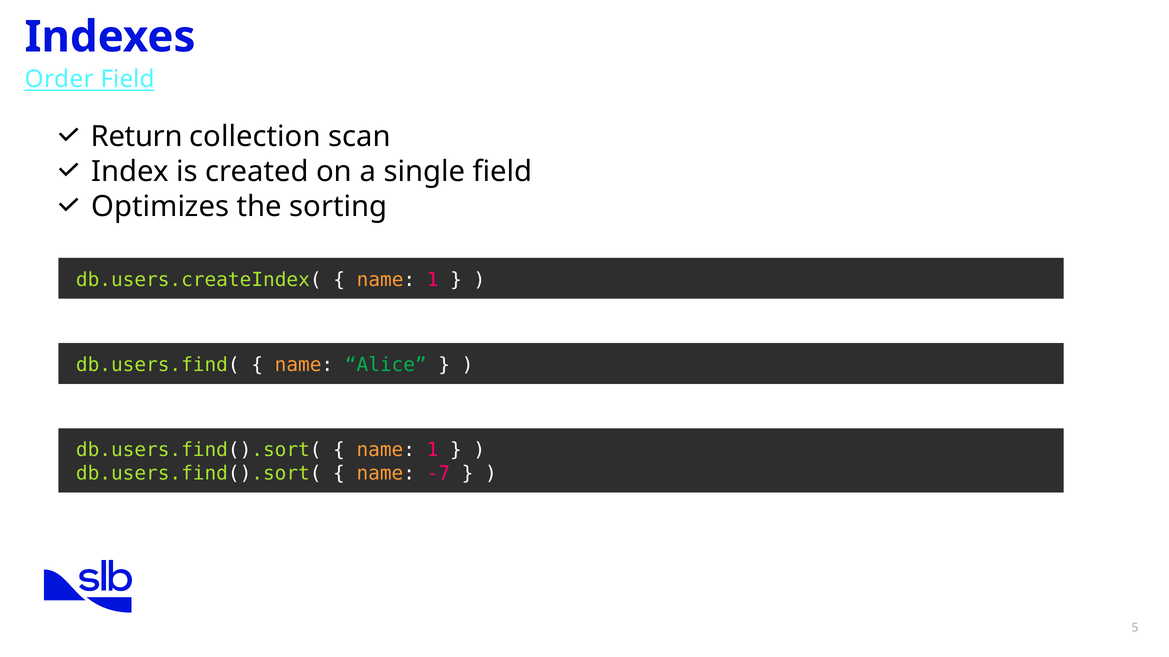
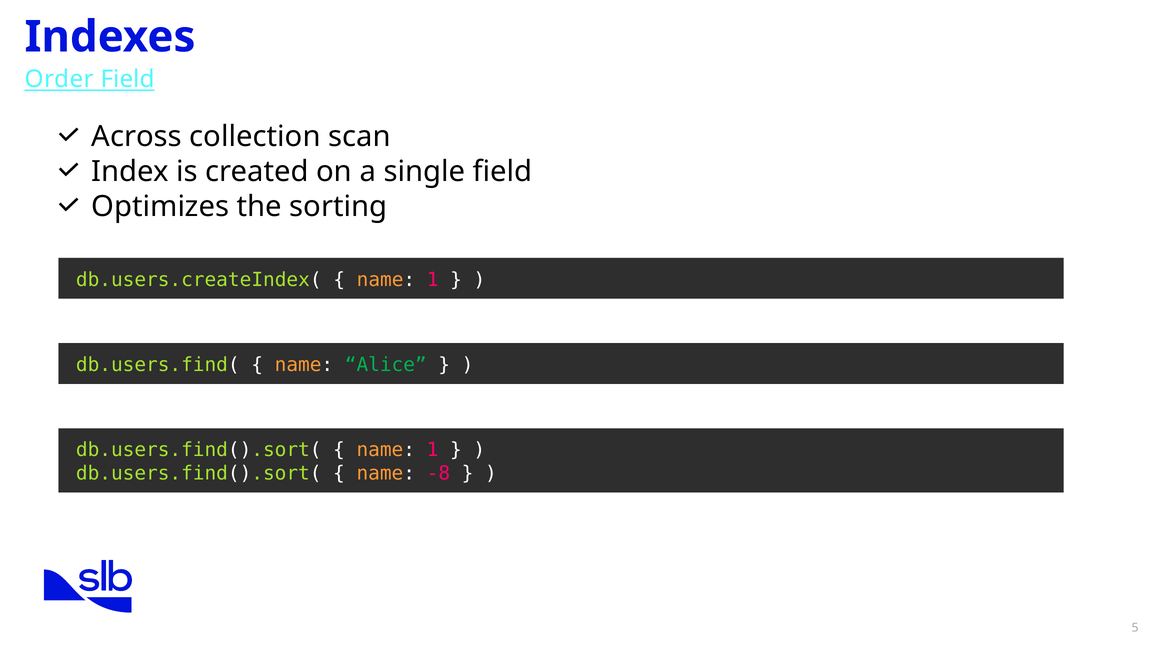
Return: Return -> Across (137, 137)
-7: -7 -> -8 (438, 474)
